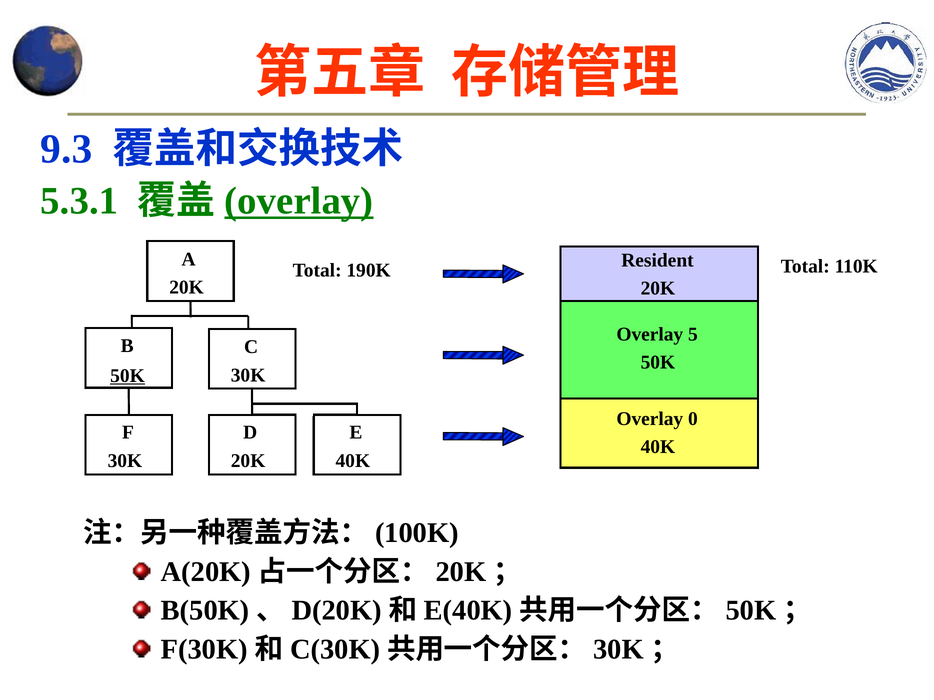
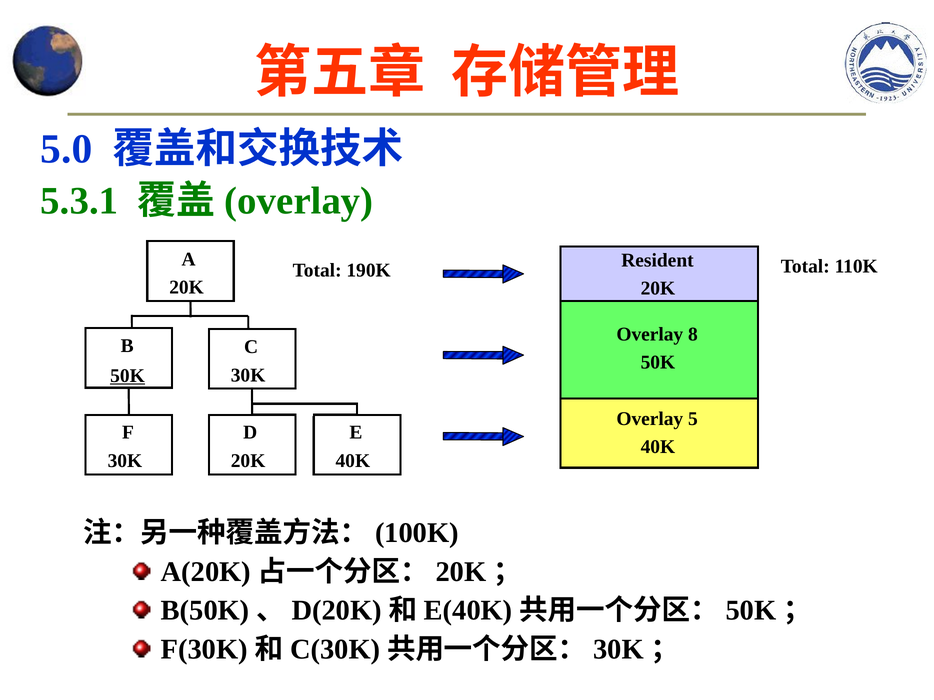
9.3: 9.3 -> 5.0 (66, 149)
overlay underline: present -> none (299, 201)
5: 5 -> 8 (693, 335)
0: 0 -> 5 (693, 419)
